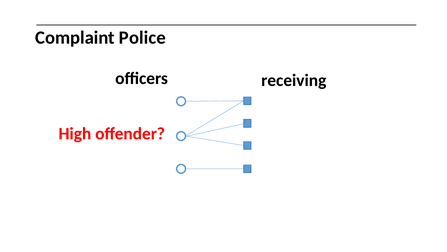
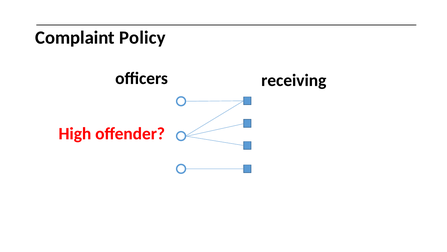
Police: Police -> Policy (142, 38)
